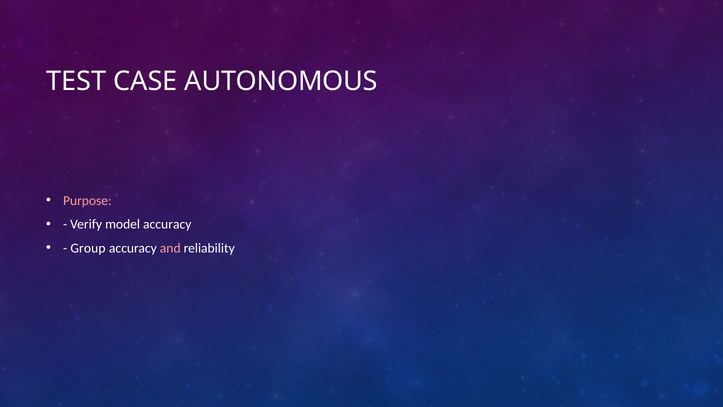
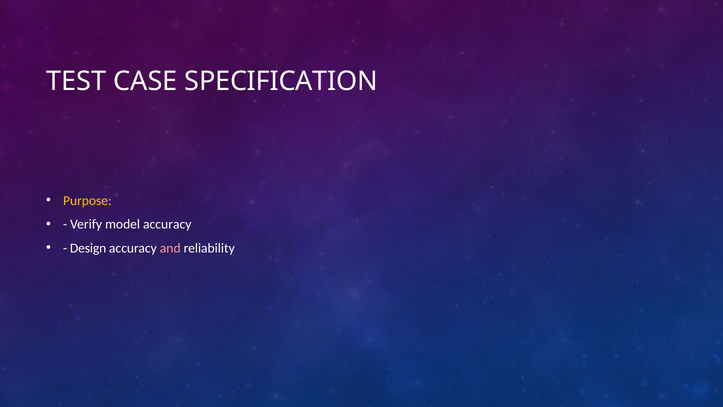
AUTONOMOUS: AUTONOMOUS -> SPECIFICATION (281, 81)
Purpose colour: pink -> yellow (87, 200)
Group: Group -> Design (88, 248)
